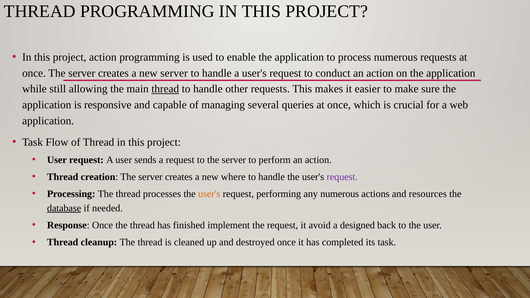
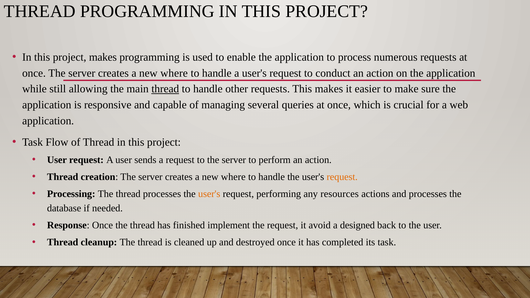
project action: action -> makes (103, 57)
server: server -> where (174, 73)
request colour: purple -> orange (342, 177)
any numerous: numerous -> resources (340, 194)
and resources: resources -> processes (428, 194)
database underline: present -> none (64, 208)
